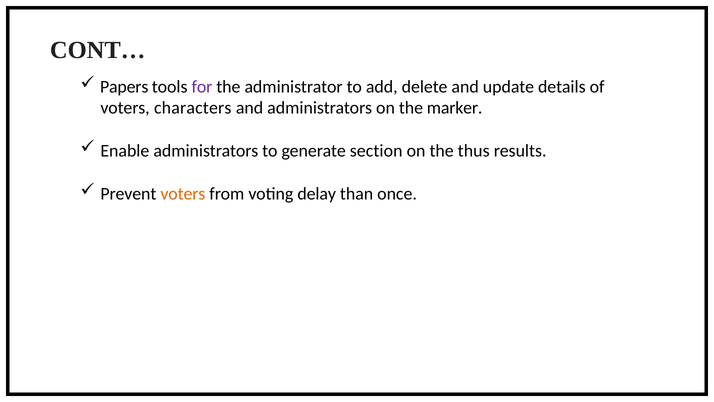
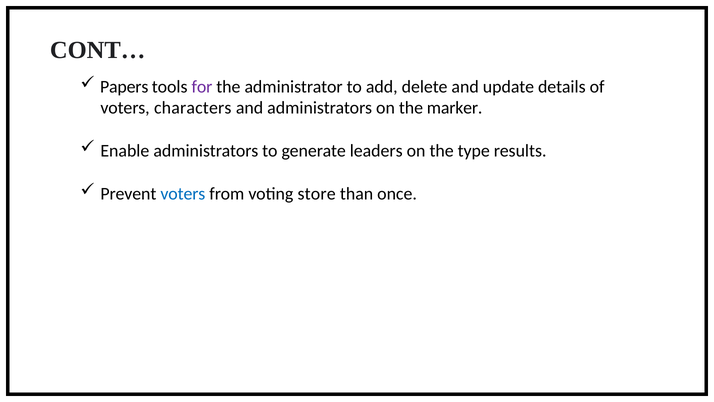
section: section -> leaders (376, 151)
thus: thus -> type (474, 151)
voters colour: orange -> blue (183, 194)
delay: delay -> store (317, 194)
